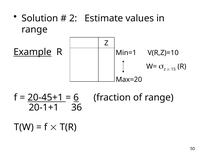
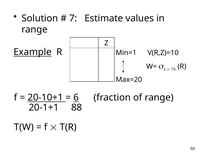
2: 2 -> 7 (73, 18)
20-45+1: 20-45+1 -> 20-10+1 (45, 98)
36: 36 -> 88 (77, 108)
